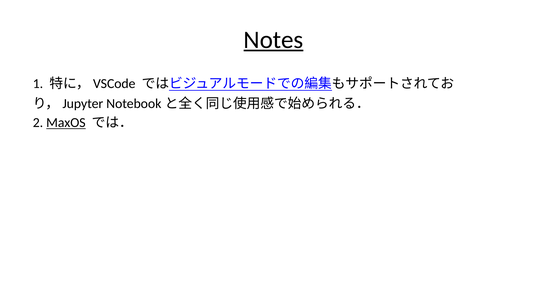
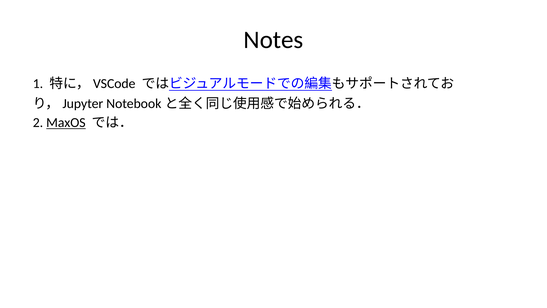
Notes underline: present -> none (273, 40)
